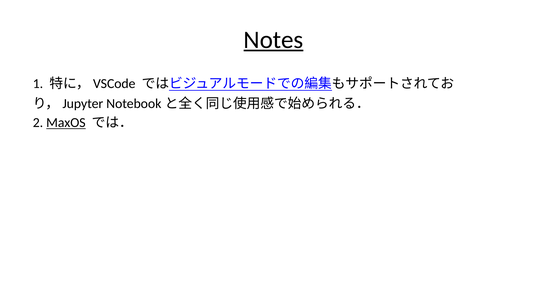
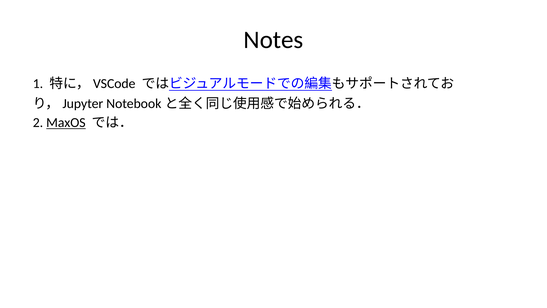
Notes underline: present -> none (273, 40)
